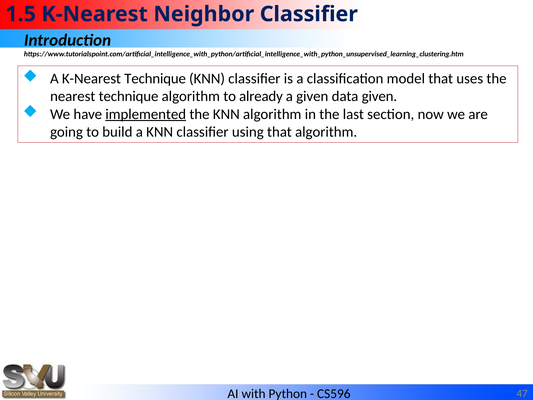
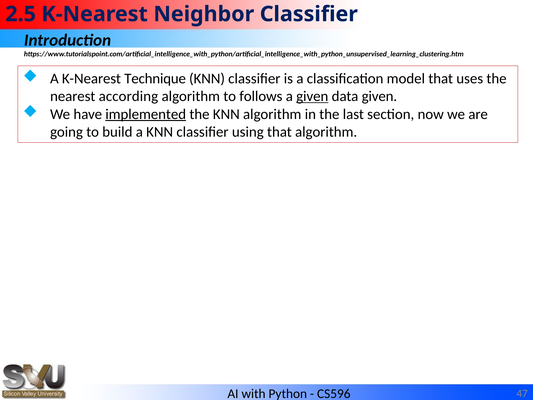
1.5: 1.5 -> 2.5 (21, 14)
nearest technique: technique -> according (128, 96)
already: already -> follows (261, 96)
given underline: none -> present (312, 96)
